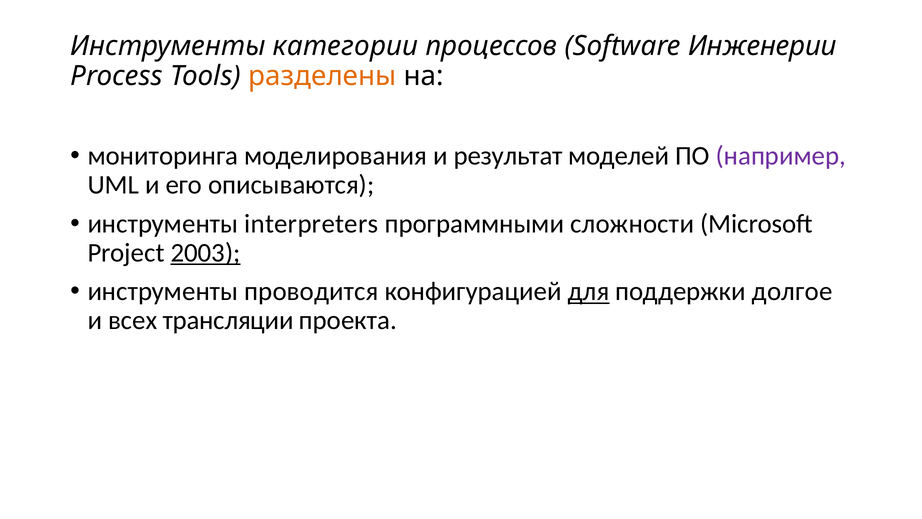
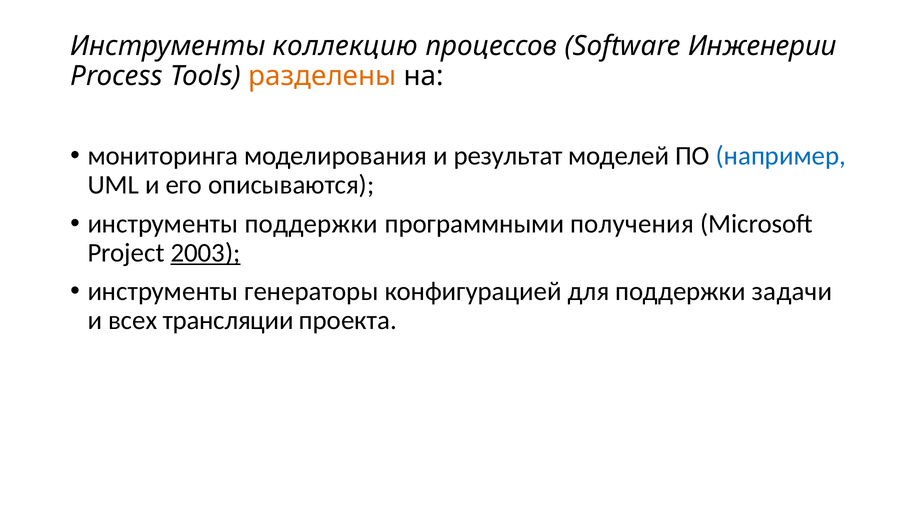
категории: категории -> коллекцию (345, 46)
например colour: purple -> blue (781, 156)
инструменты interpreters: interpreters -> поддержки (311, 224)
сложности: сложности -> получения (632, 224)
проводится: проводится -> генераторы (311, 291)
для underline: present -> none (589, 291)
долгое: долгое -> задачи (792, 291)
